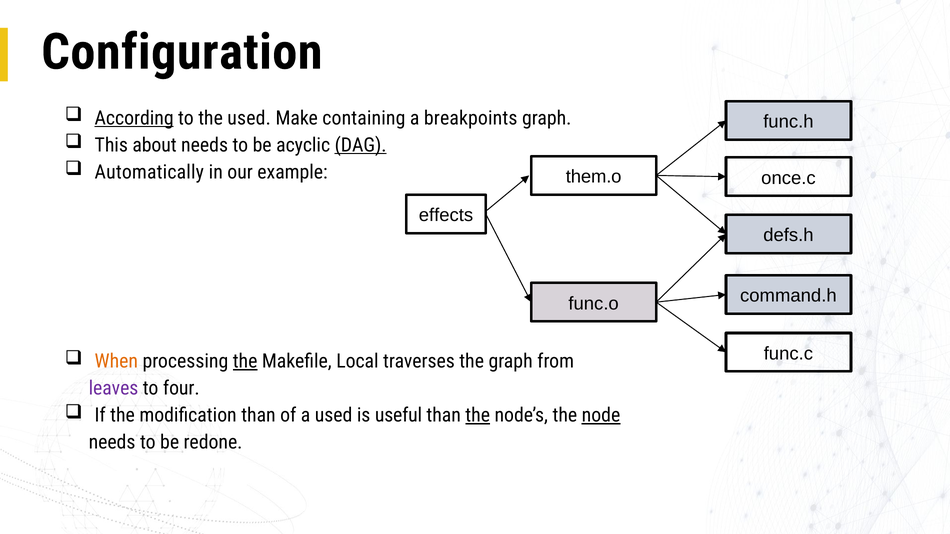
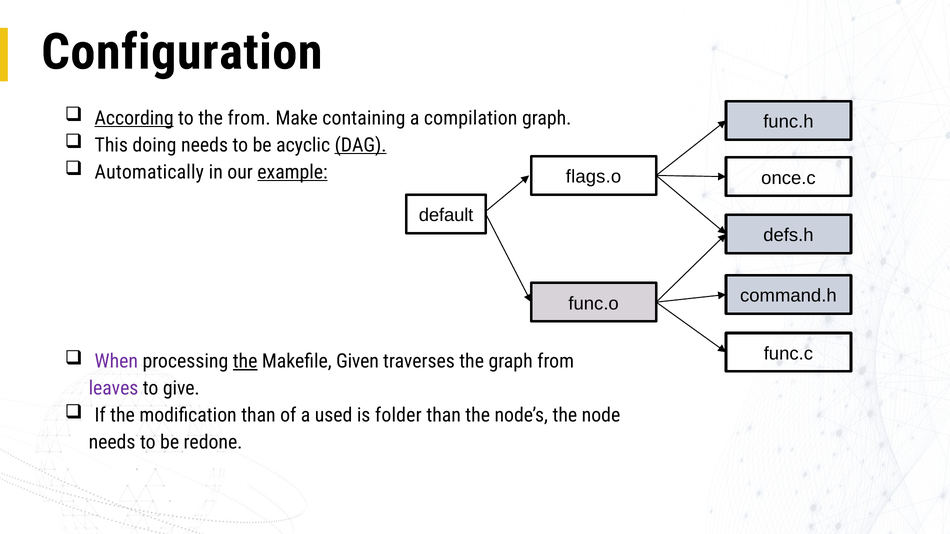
the used: used -> from (249, 118)
breakpoints: breakpoints -> compilation (471, 118)
about: about -> doing (154, 145)
example underline: none -> present (293, 172)
them.o: them.o -> flags.o (594, 177)
effects: effects -> default (446, 215)
When colour: orange -> purple (116, 362)
Local: Local -> Given (358, 362)
four: four -> give (181, 389)
useful: useful -> folder (398, 416)
the underline: present -> none (478, 416)
node underline: present -> none (601, 416)
